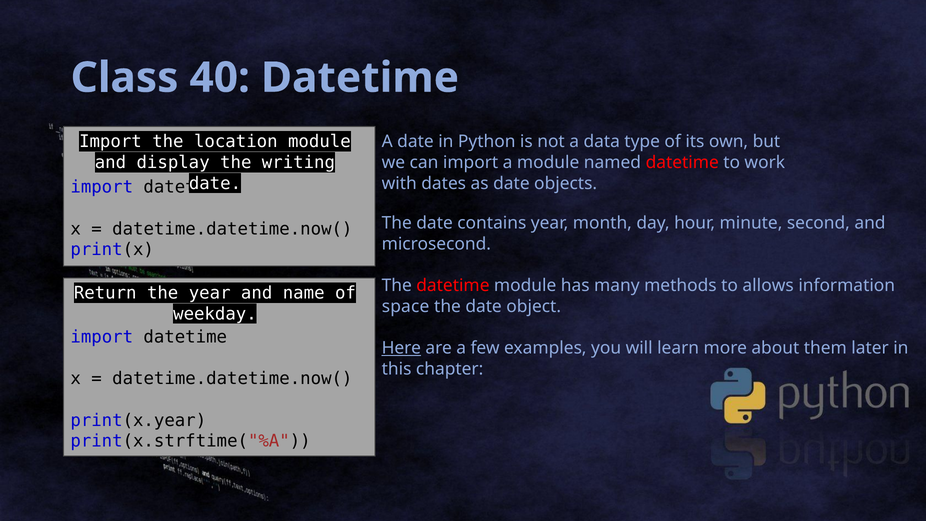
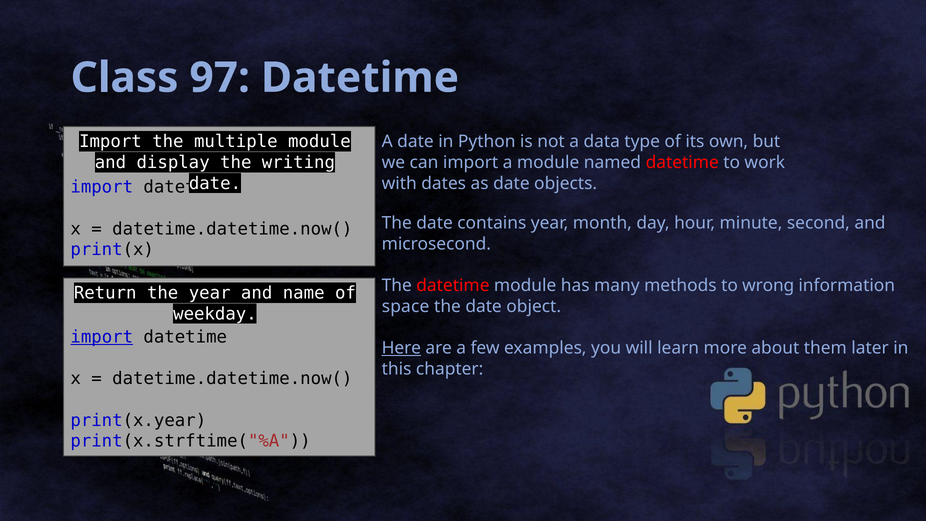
40: 40 -> 97 (220, 78)
location: location -> multiple (236, 142)
allows: allows -> wrong (768, 285)
import underline: none -> present (102, 337)
